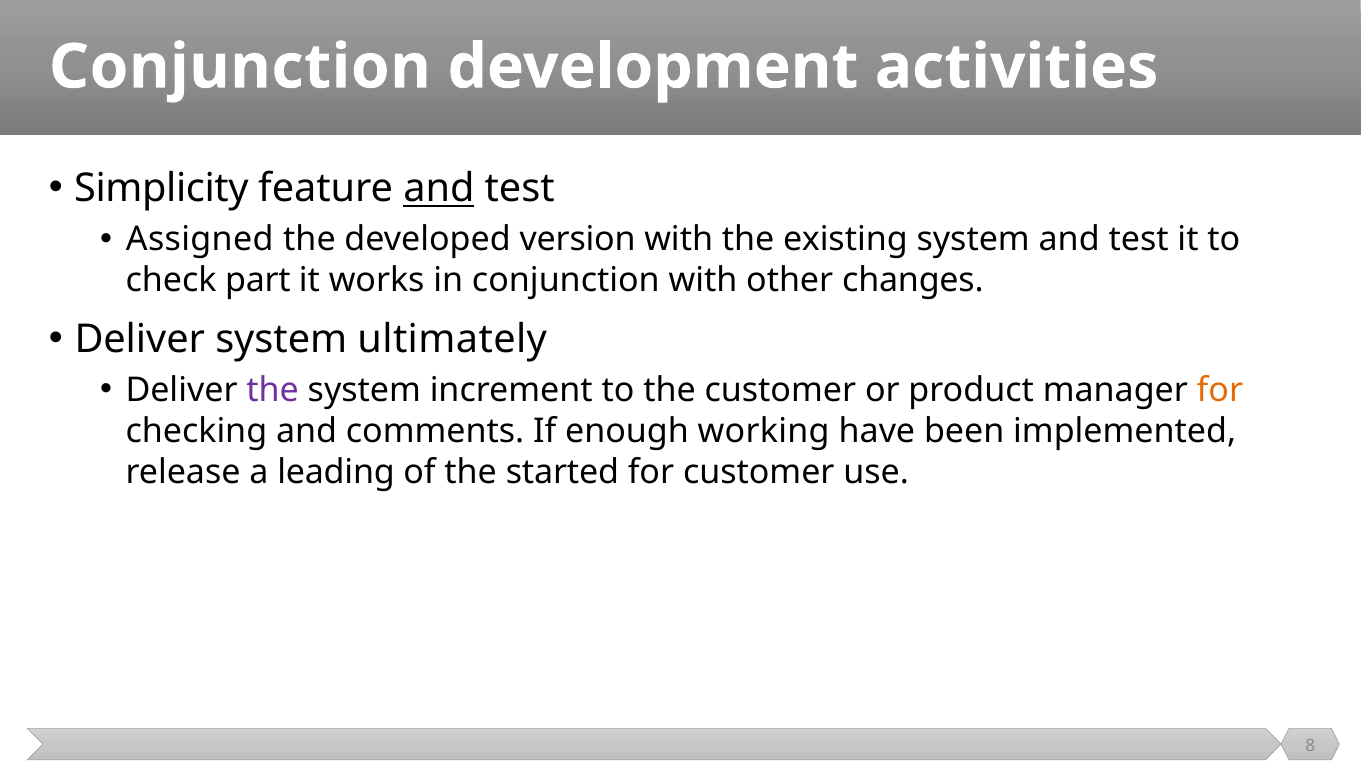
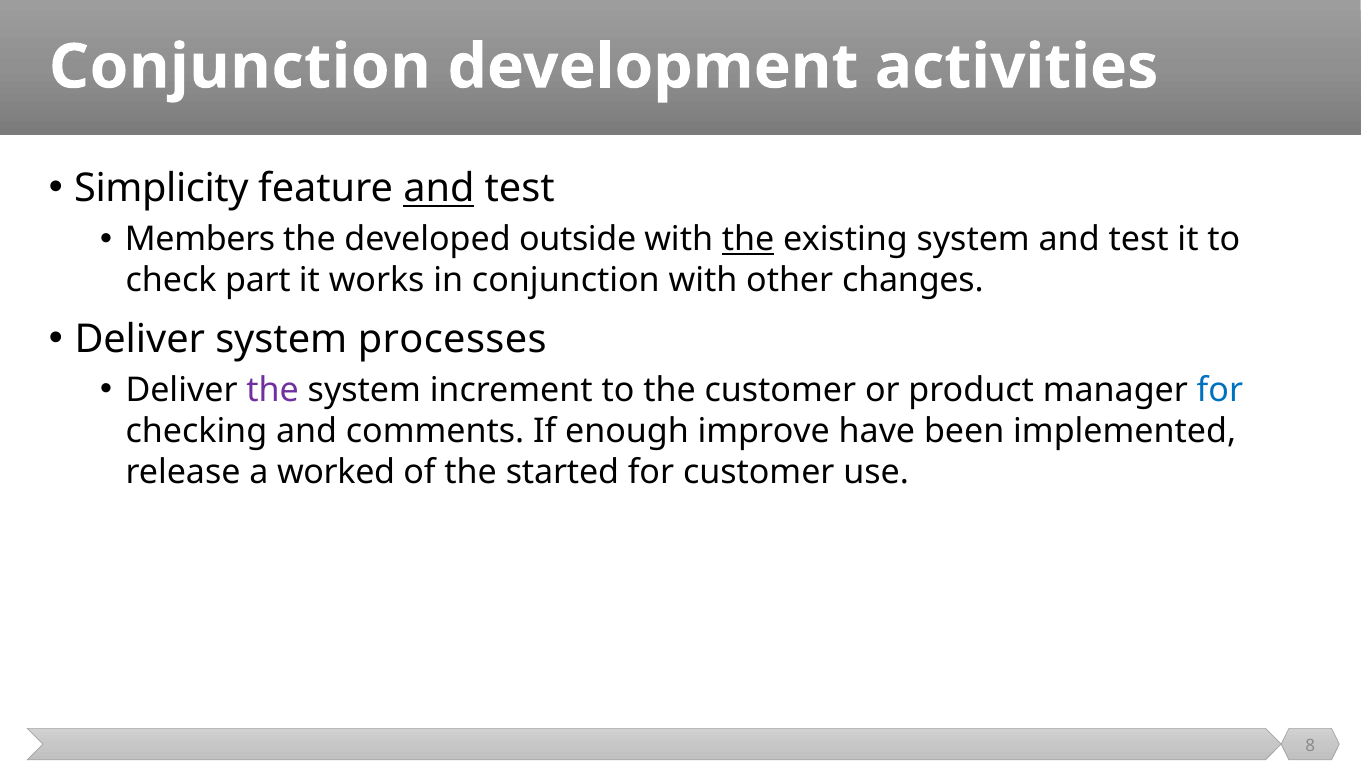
Assigned: Assigned -> Members (200, 240)
version: version -> outside (578, 240)
the underline: none -> present (748, 240)
ultimately: ultimately -> processes (452, 339)
for colour: orange -> blue (1220, 390)
working: working -> improve (764, 431)
leading: leading -> worked (336, 472)
